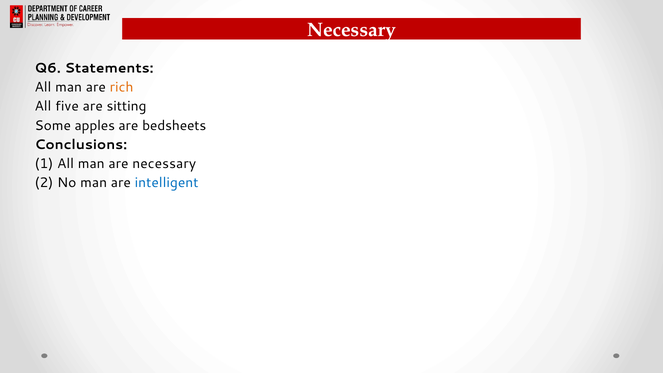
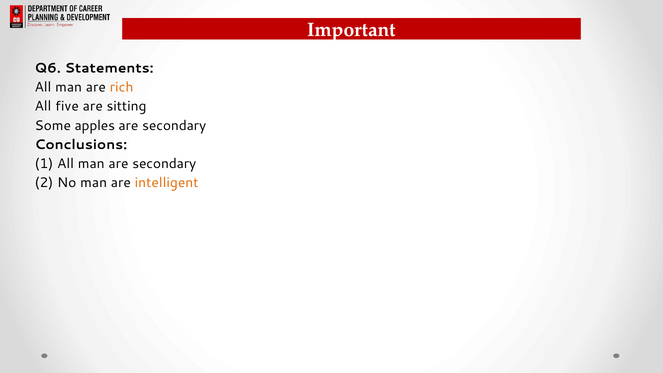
Necessary: Necessary -> Important (352, 30)
bedsheets: bedsheets -> secondary (174, 125)
man are necessary: necessary -> secondary (164, 164)
intelligent colour: blue -> orange (167, 183)
